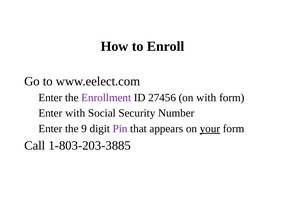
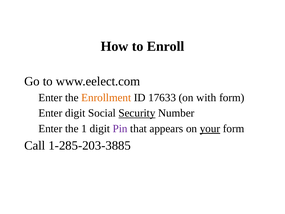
Enrollment colour: purple -> orange (106, 97)
27456: 27456 -> 17633 (162, 97)
Enter with: with -> digit (75, 113)
Security underline: none -> present (137, 113)
9: 9 -> 1 (84, 128)
1-803-203-3885: 1-803-203-3885 -> 1-285-203-3885 (90, 145)
